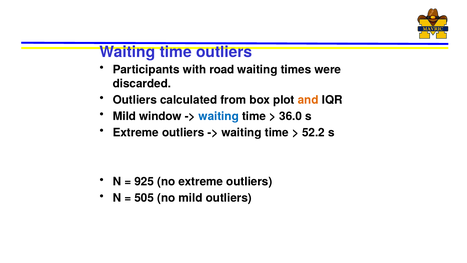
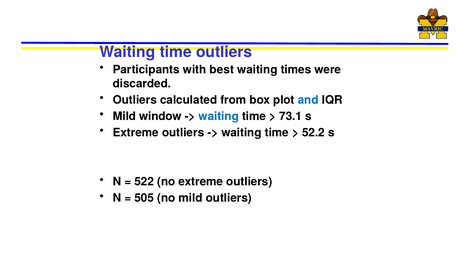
road: road -> best (222, 69)
and colour: orange -> blue (308, 100)
36.0: 36.0 -> 73.1 (291, 116)
925: 925 -> 522 (144, 182)
